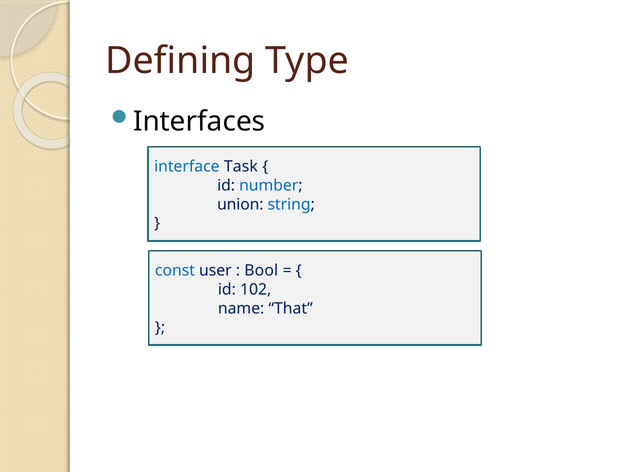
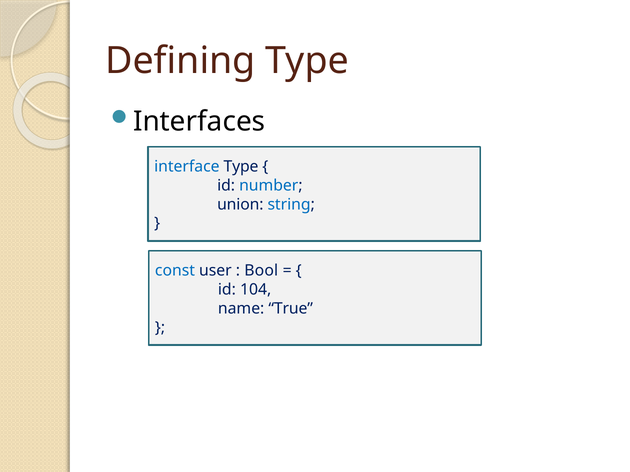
interface Task: Task -> Type (241, 167)
102: 102 -> 104 (256, 290)
That: That -> True (291, 309)
